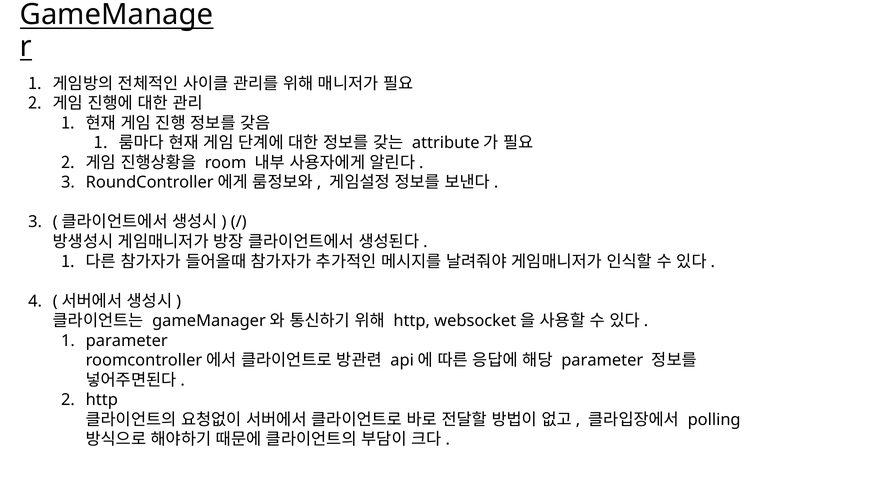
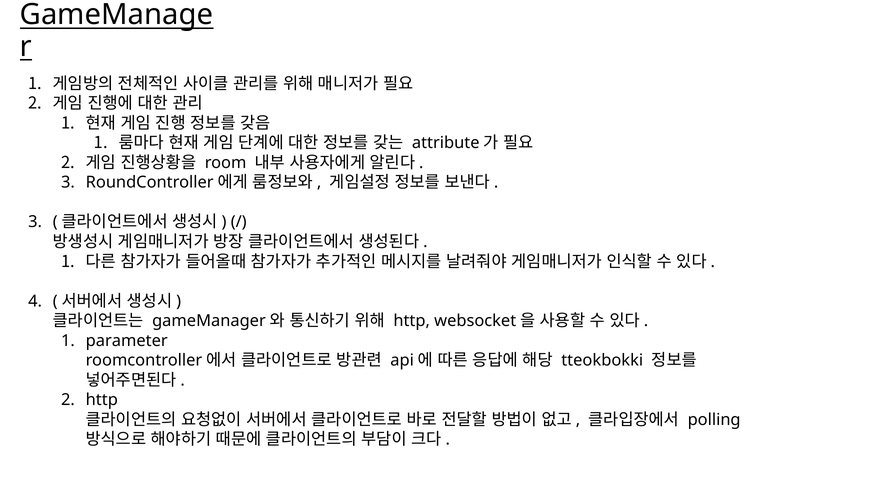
parameter: parameter -> tteokbokki (602, 360)
